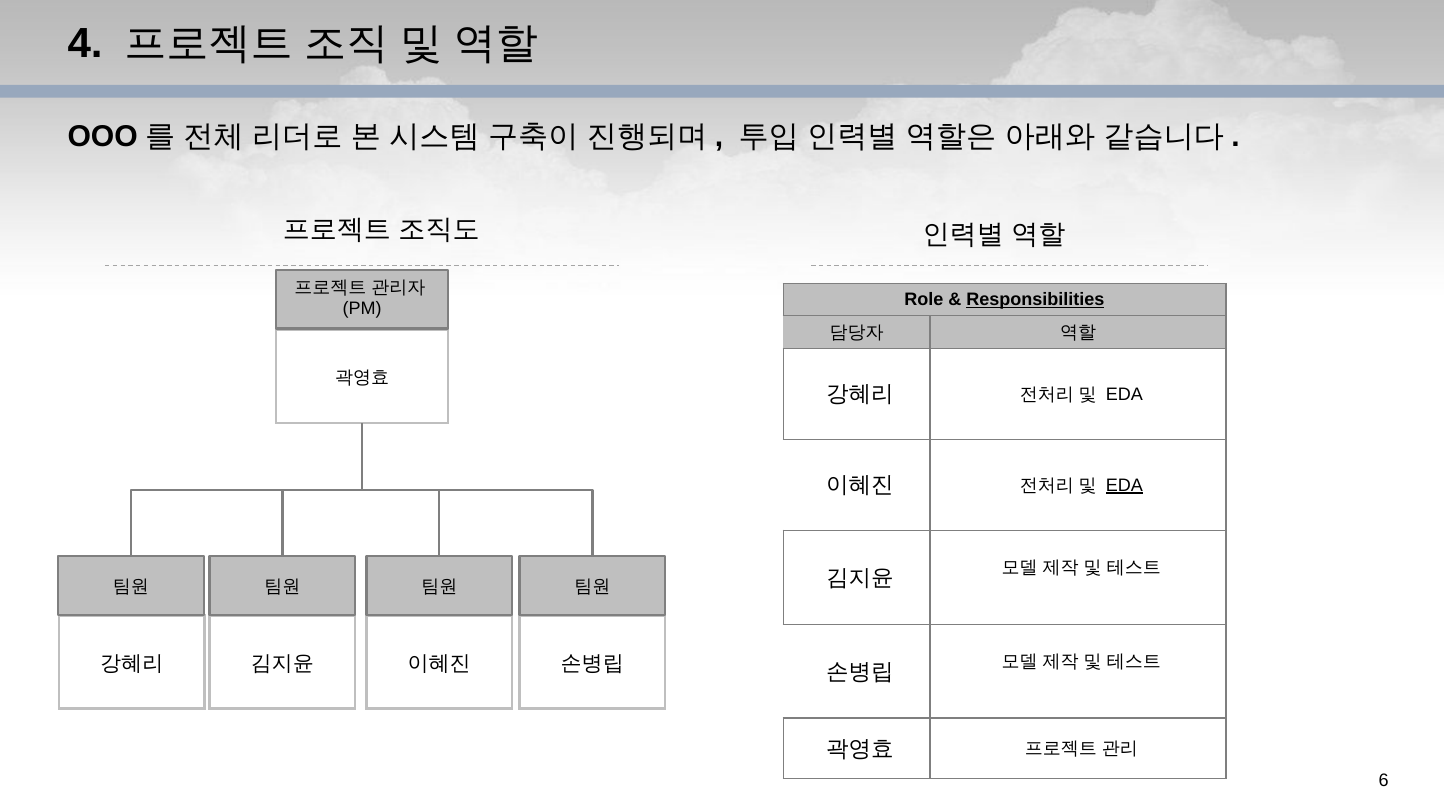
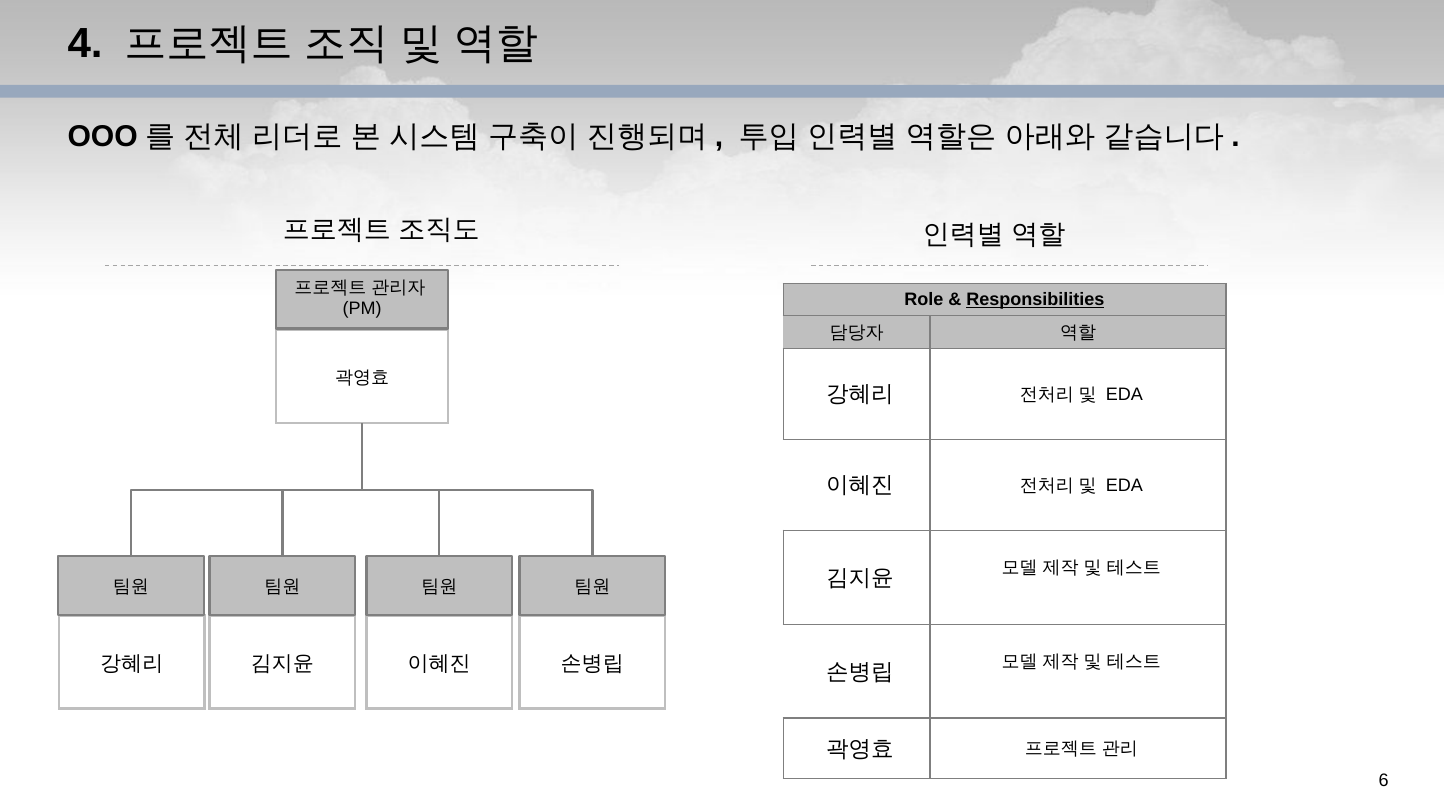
EDA underline: present -> none (1124, 485)
